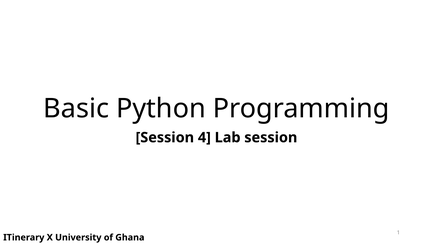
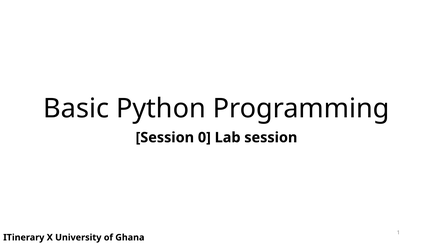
4: 4 -> 0 (204, 137)
